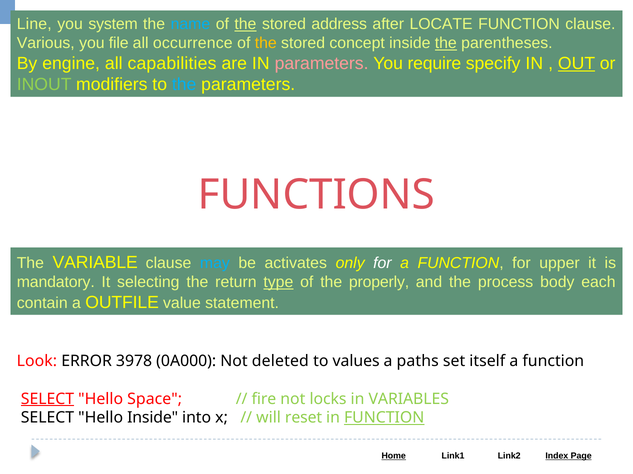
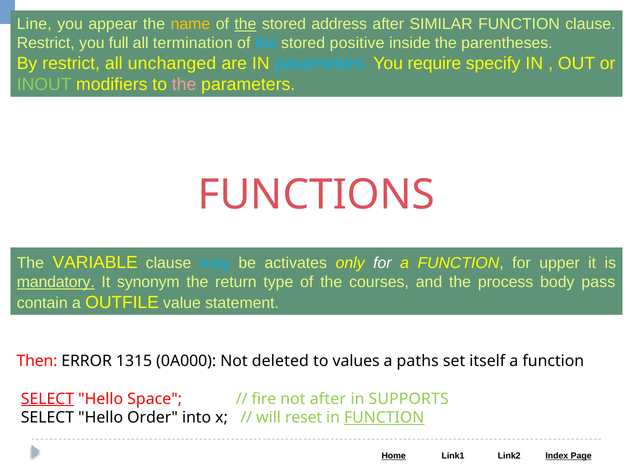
system: system -> appear (113, 24)
name colour: light blue -> yellow (190, 24)
LOCATE: LOCATE -> SIMILAR (441, 24)
Various: Various -> Restrict (46, 43)
file: file -> full (119, 43)
occurrence: occurrence -> termination (193, 43)
the colour: yellow -> light blue (266, 43)
concept: concept -> positive (357, 43)
the underline: present -> none (446, 43)
By engine: engine -> restrict (71, 63)
capabilities: capabilities -> unchanged (172, 63)
parameters colour: pink -> light blue (322, 63)
OUT underline: present -> none (577, 63)
the colour: light blue -> pink (184, 85)
mandatory underline: none -> present (56, 283)
selecting: selecting -> synonym (148, 283)
type underline: present -> none (278, 283)
properly: properly -> courses (379, 283)
each: each -> pass (598, 283)
Look: Look -> Then (37, 361)
3978: 3978 -> 1315 (134, 361)
not locks: locks -> after (328, 399)
VARIABLES: VARIABLES -> SUPPORTS (409, 399)
Hello Inside: Inside -> Order (153, 418)
